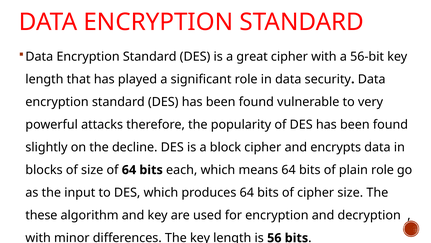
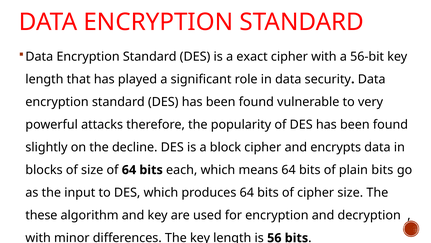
great: great -> exact (252, 56)
plain role: role -> bits (382, 170)
